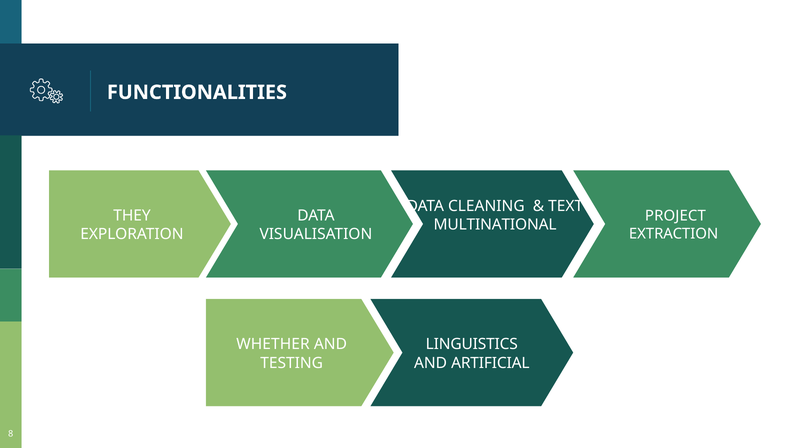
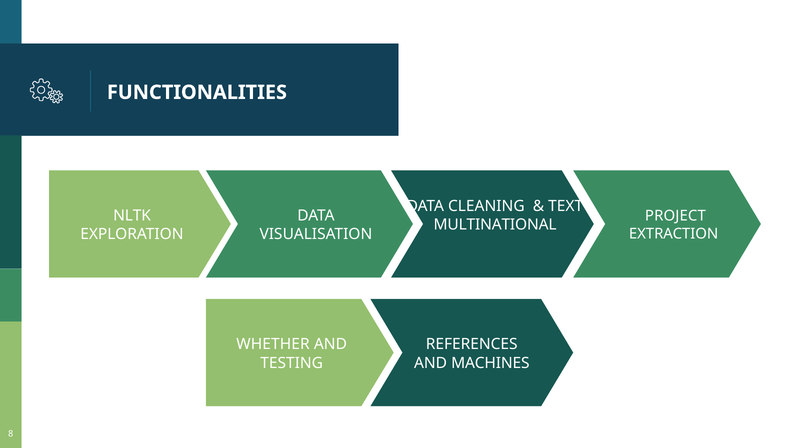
THEY: THEY -> NLTK (132, 216)
LINGUISTICS: LINGUISTICS -> REFERENCES (472, 345)
ARTIFICIAL: ARTIFICIAL -> MACHINES (490, 363)
